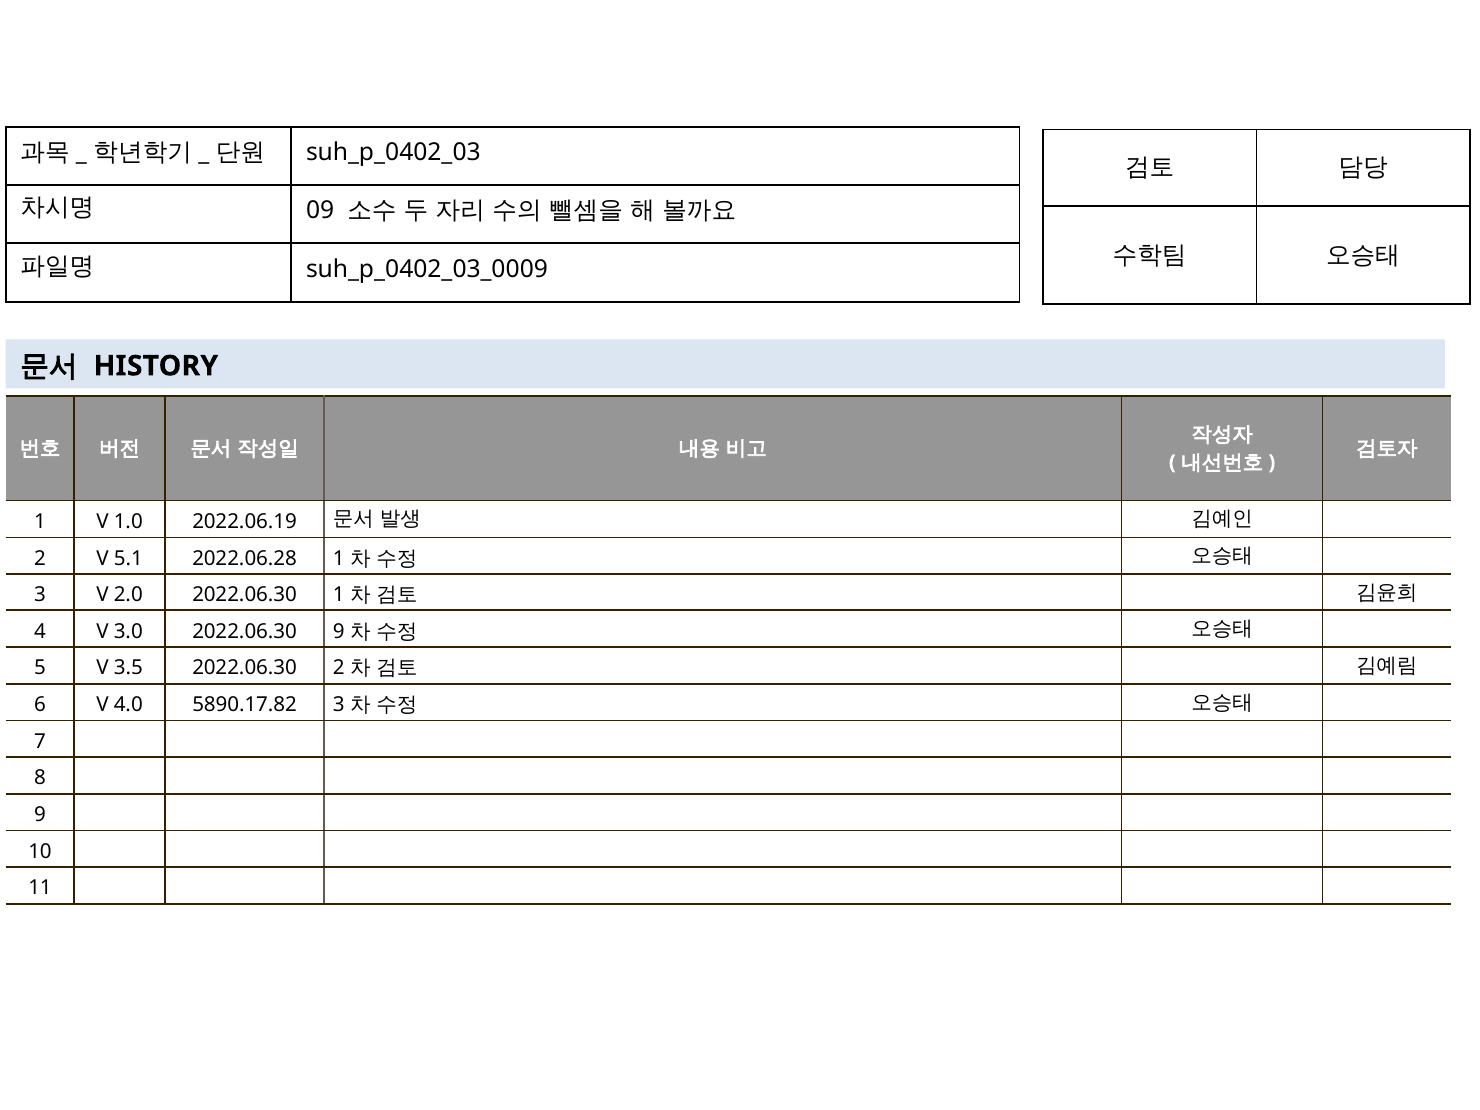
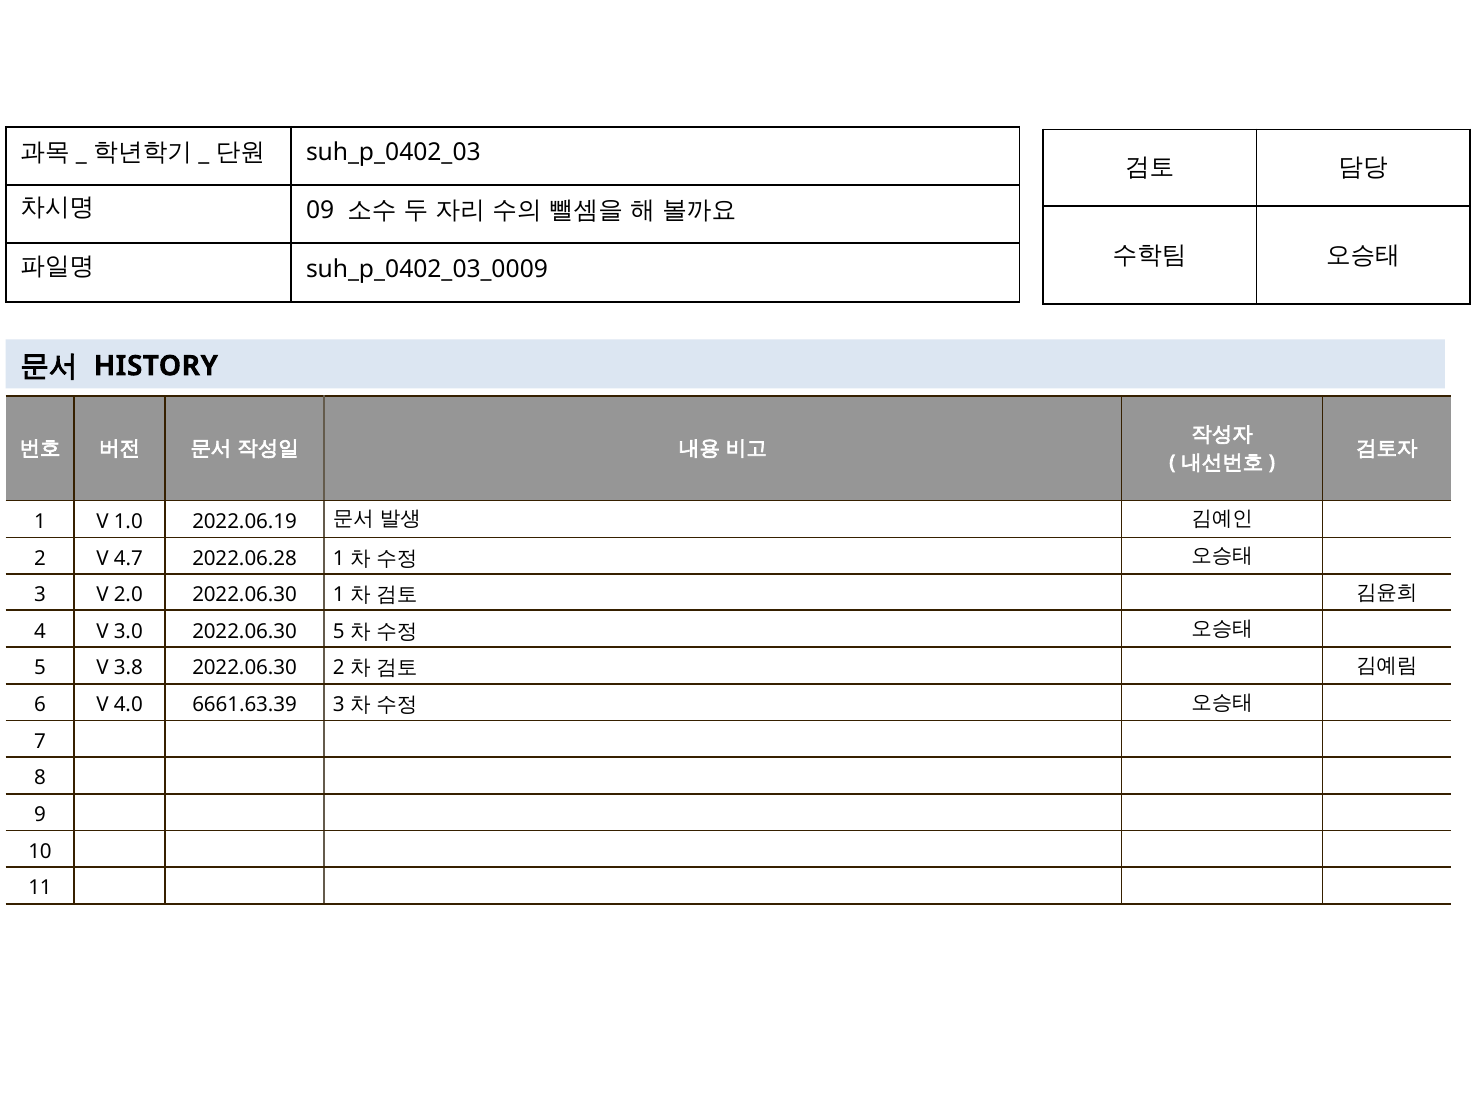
5.1: 5.1 -> 4.7 (128, 558)
2022.06.30 9: 9 -> 5 (339, 631)
3.5: 3.5 -> 3.8 (128, 668)
5890.17.82: 5890.17.82 -> 6661.63.39 (245, 705)
